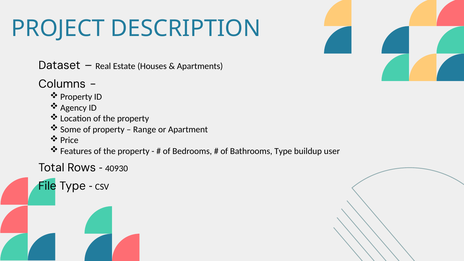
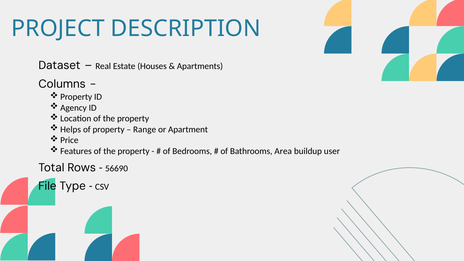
Some: Some -> Helps (71, 129)
Bathrooms Type: Type -> Area (283, 151)
40930: 40930 -> 56690 (117, 169)
